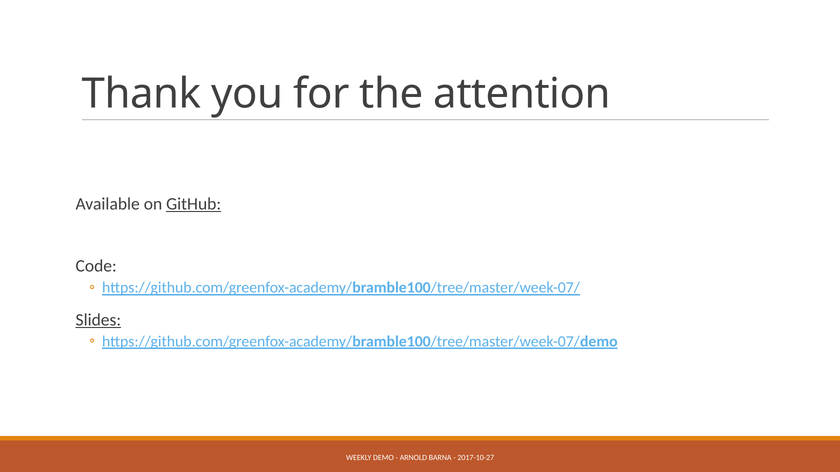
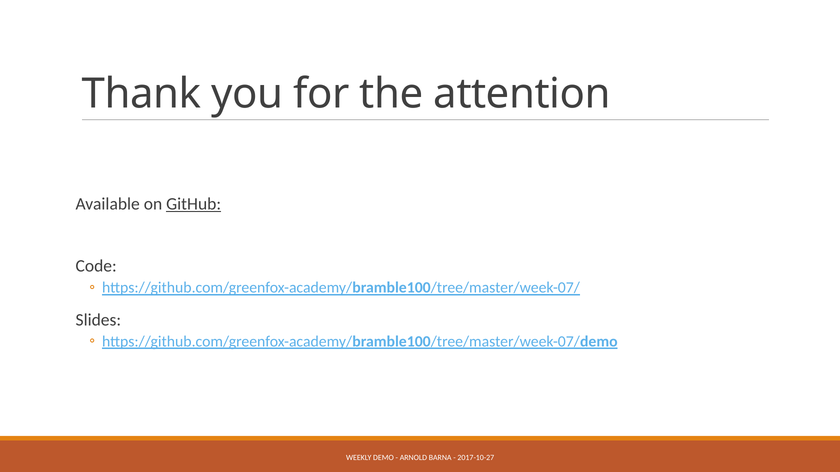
Slides underline: present -> none (98, 320)
